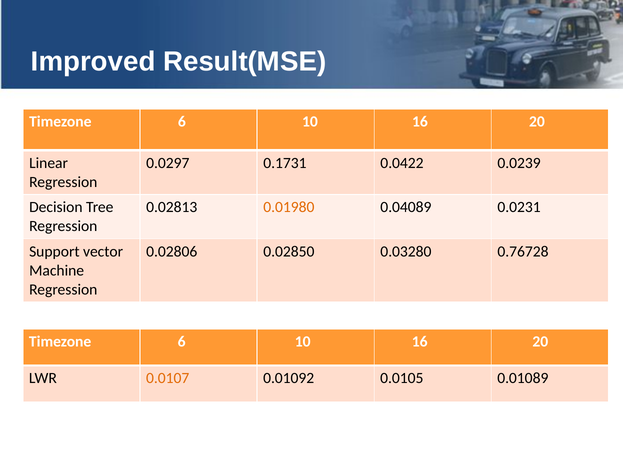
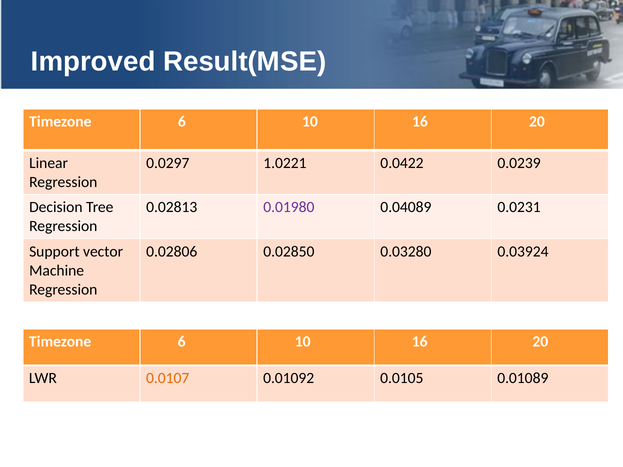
0.1731: 0.1731 -> 1.0221 (285, 163)
0.01980 colour: orange -> purple (289, 207)
0.76728: 0.76728 -> 0.03924 (523, 252)
